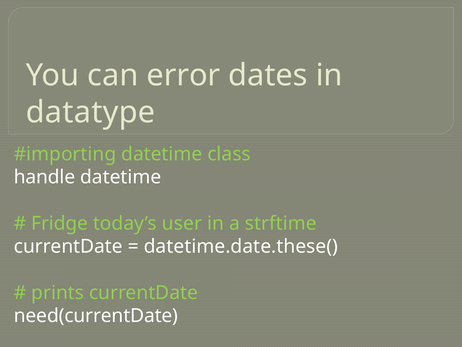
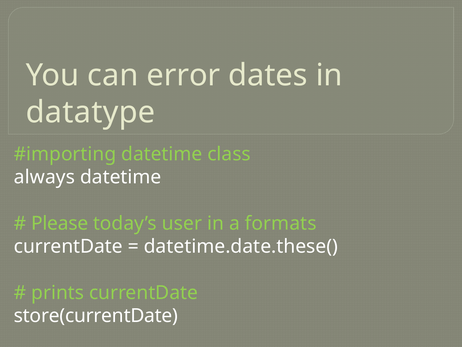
handle: handle -> always (44, 177)
Fridge: Fridge -> Please (60, 223)
strftime: strftime -> formats (281, 223)
need(currentDate: need(currentDate -> store(currentDate (96, 315)
